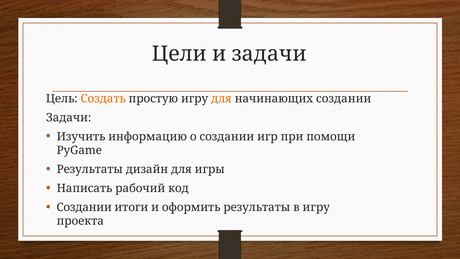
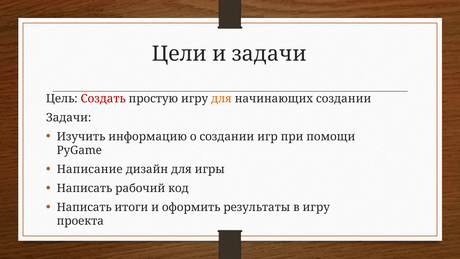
Создать colour: orange -> red (103, 98)
Результаты: Результаты -> Написание (90, 169)
Создании: Создании -> Написать (84, 207)
